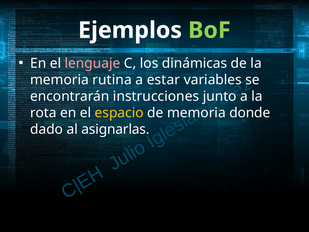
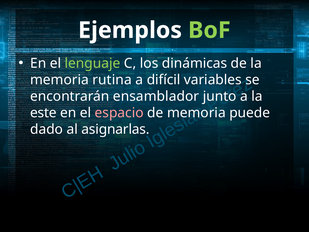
lenguaje colour: pink -> light green (93, 63)
estar: estar -> difícil (164, 80)
instrucciones: instrucciones -> ensamblador (156, 96)
rota: rota -> este (43, 113)
espacio colour: yellow -> pink (119, 113)
donde: donde -> puede (250, 113)
